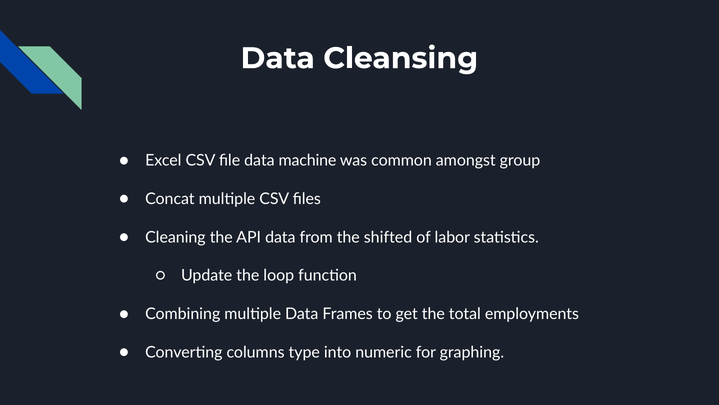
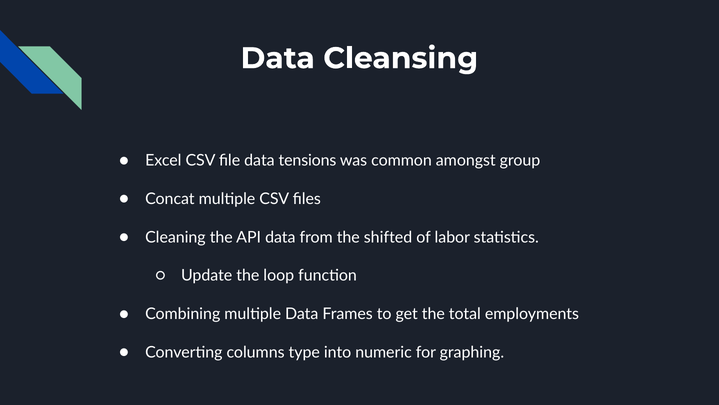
machine: machine -> tensions (307, 160)
